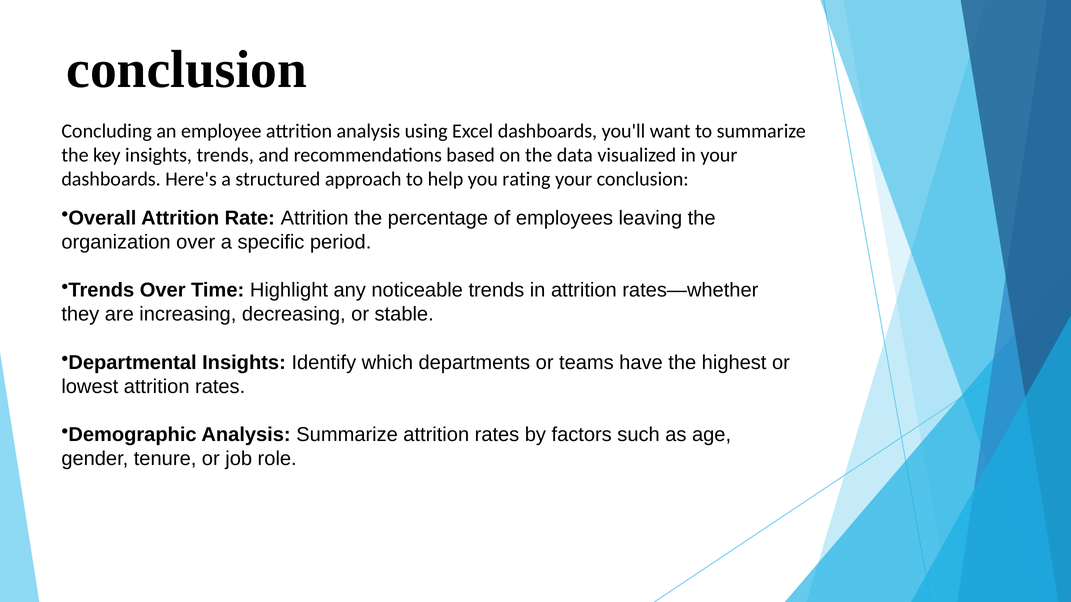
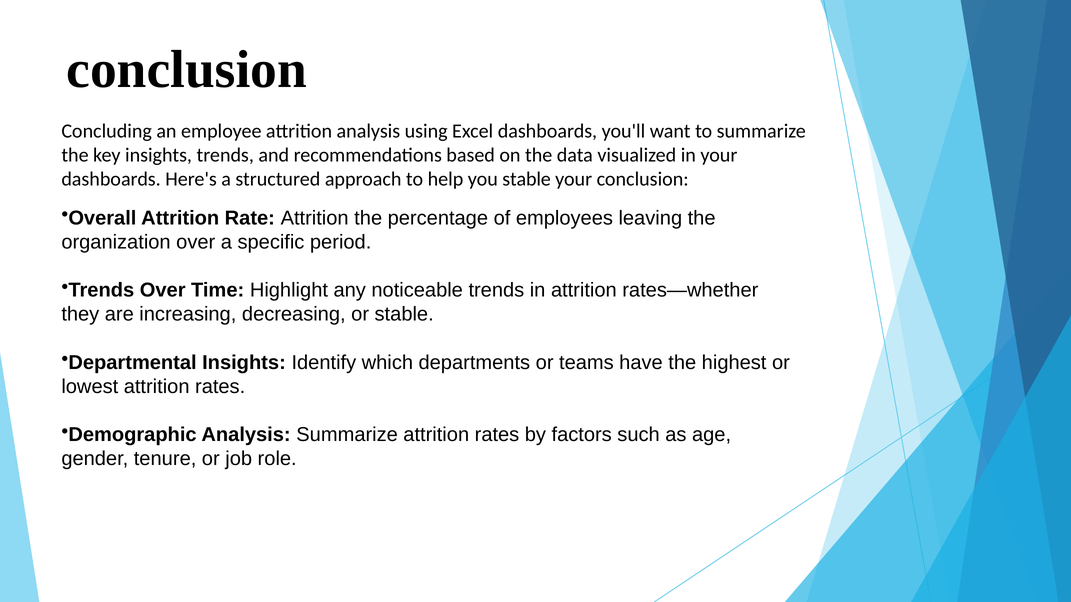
you rating: rating -> stable (527, 179)
